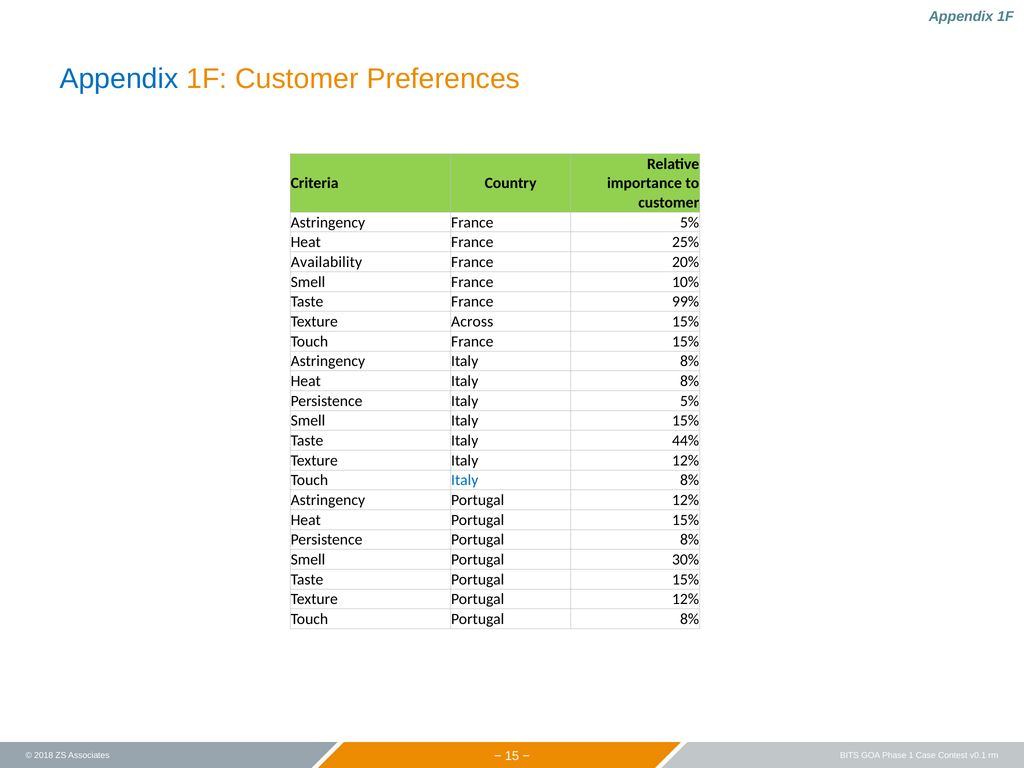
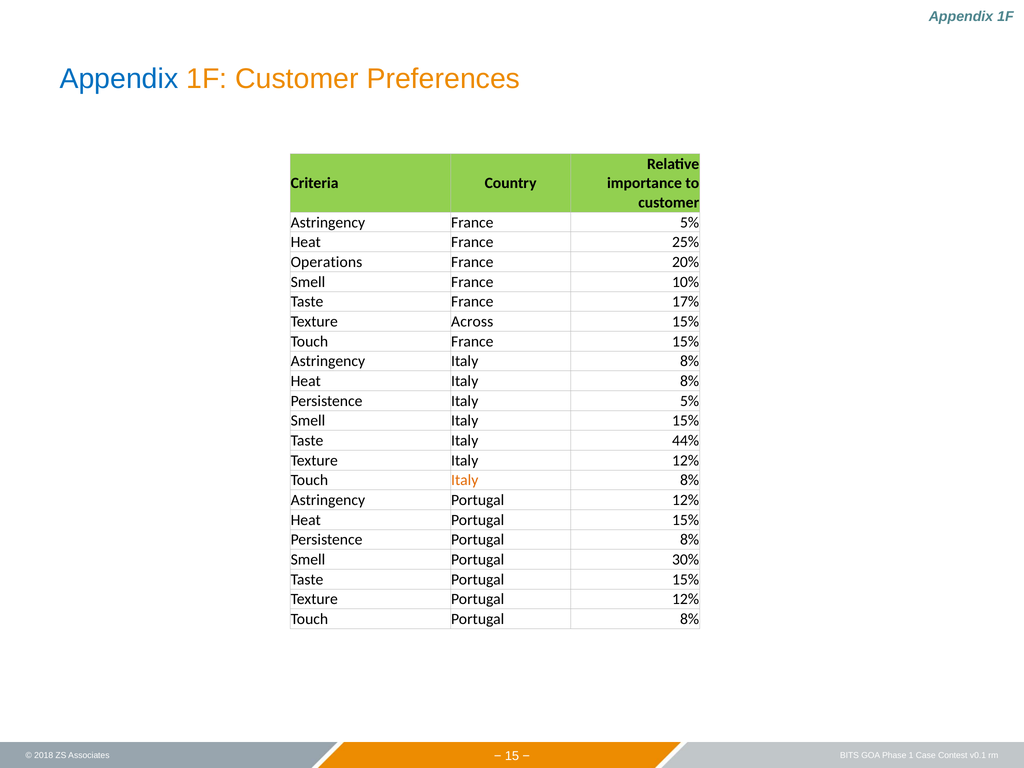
Availability: Availability -> Operations (326, 262)
99%: 99% -> 17% (686, 302)
Italy colour: blue -> orange (465, 480)
